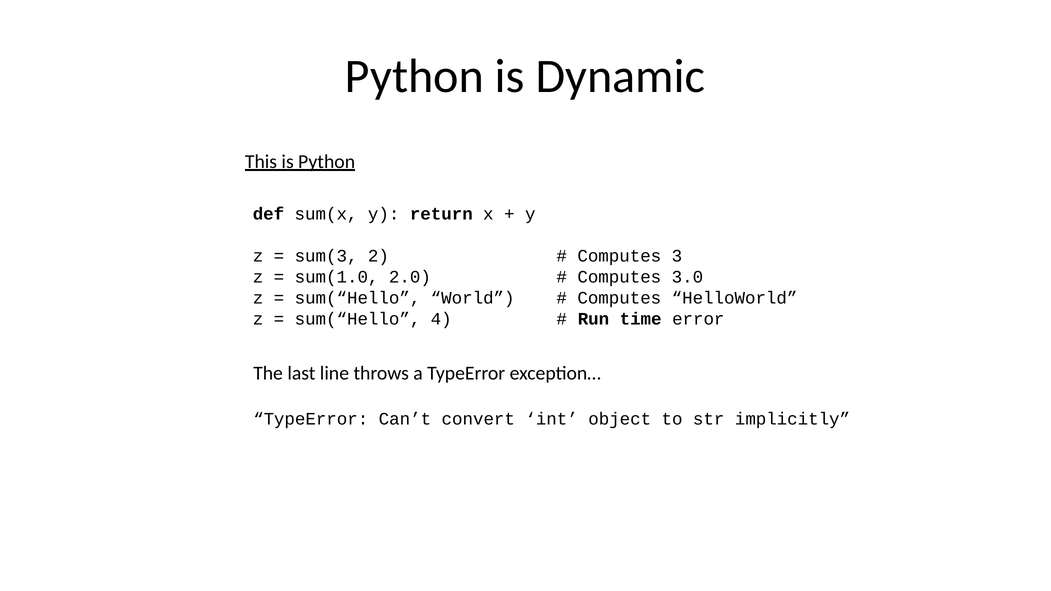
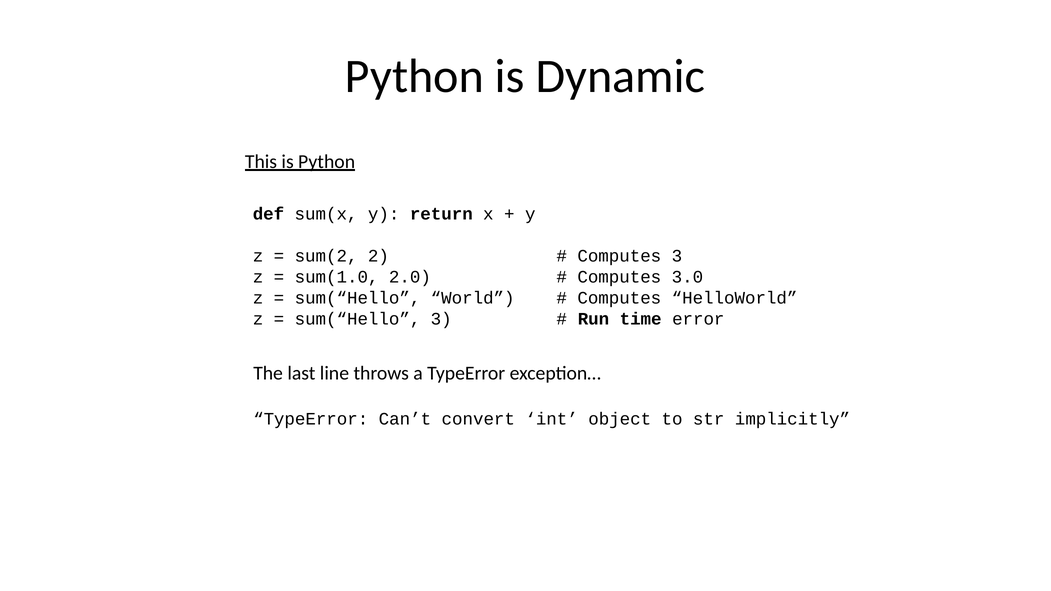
sum(3: sum(3 -> sum(2 (326, 256)
sum(“Hello 4: 4 -> 3 (441, 319)
